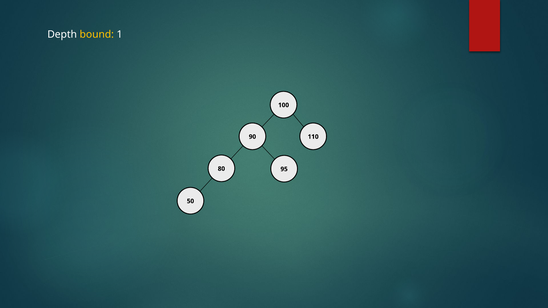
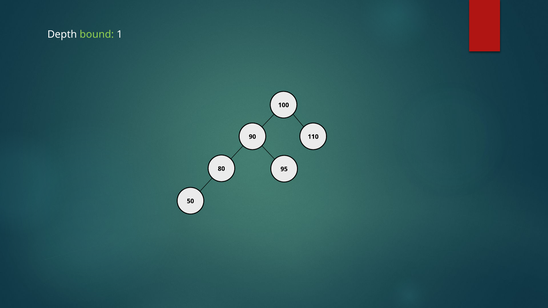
bound colour: yellow -> light green (97, 34)
